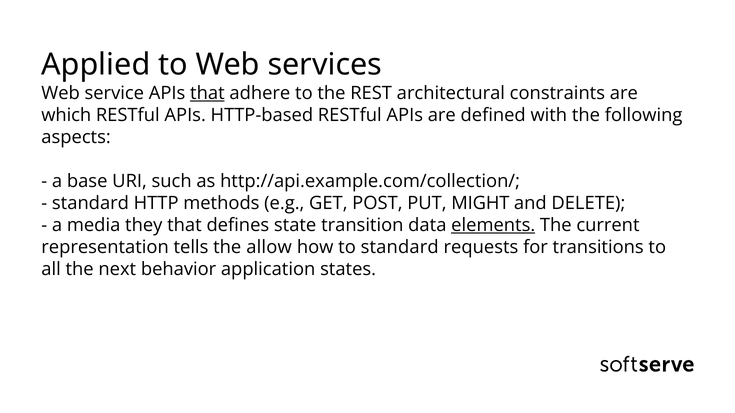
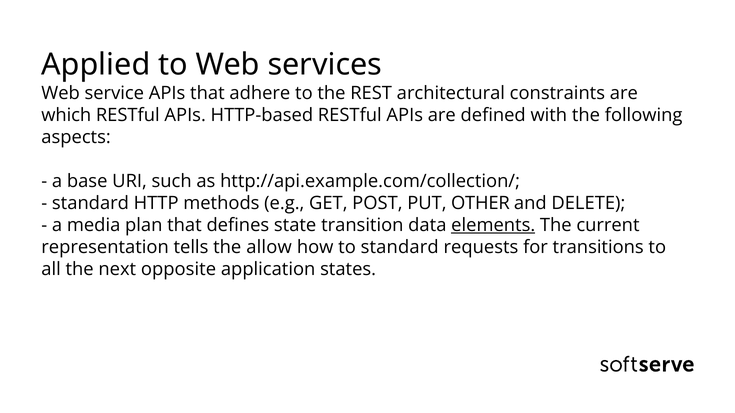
that underline: present -> none (207, 93)
MIGHT: MIGHT -> OTHER (480, 203)
they: they -> plan (144, 225)
behavior: behavior -> opposite (179, 270)
